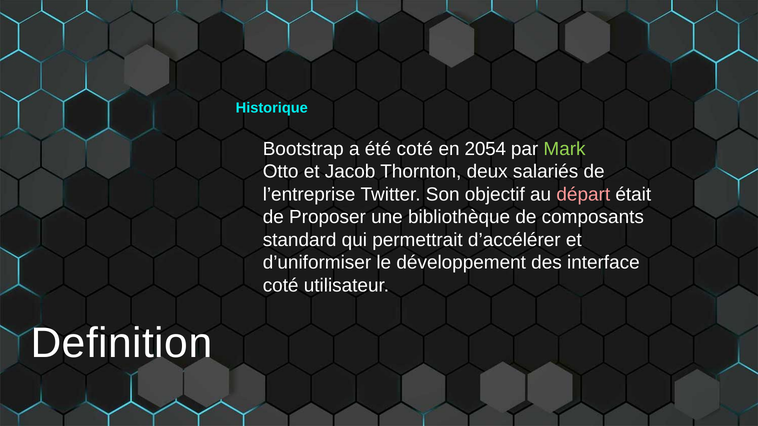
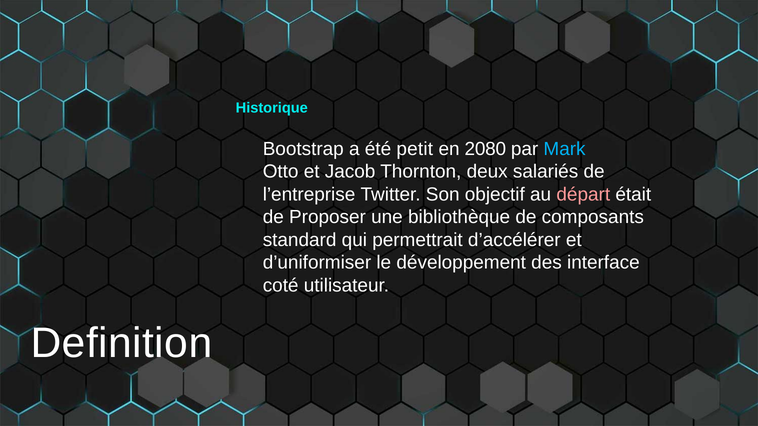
été coté: coté -> petit (415, 149)
2054: 2054 -> 2080 (485, 149)
Mark colour: light green -> light blue (565, 149)
